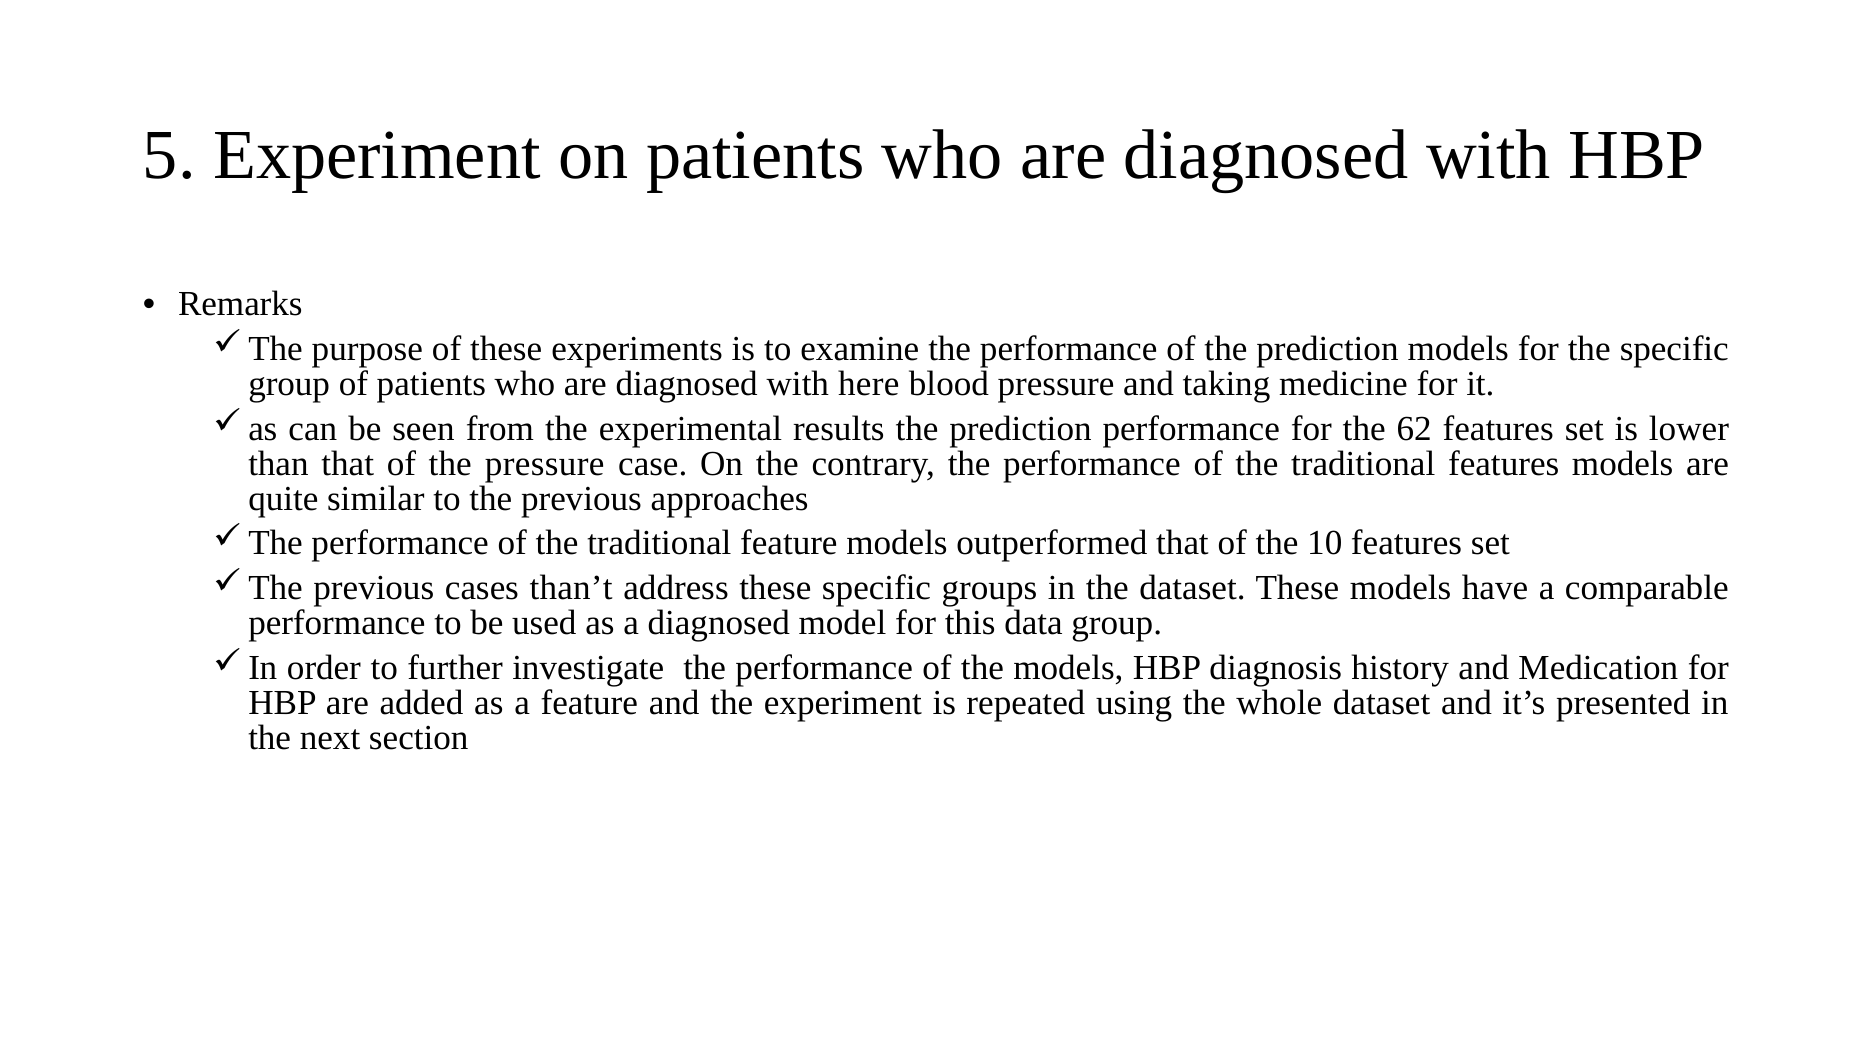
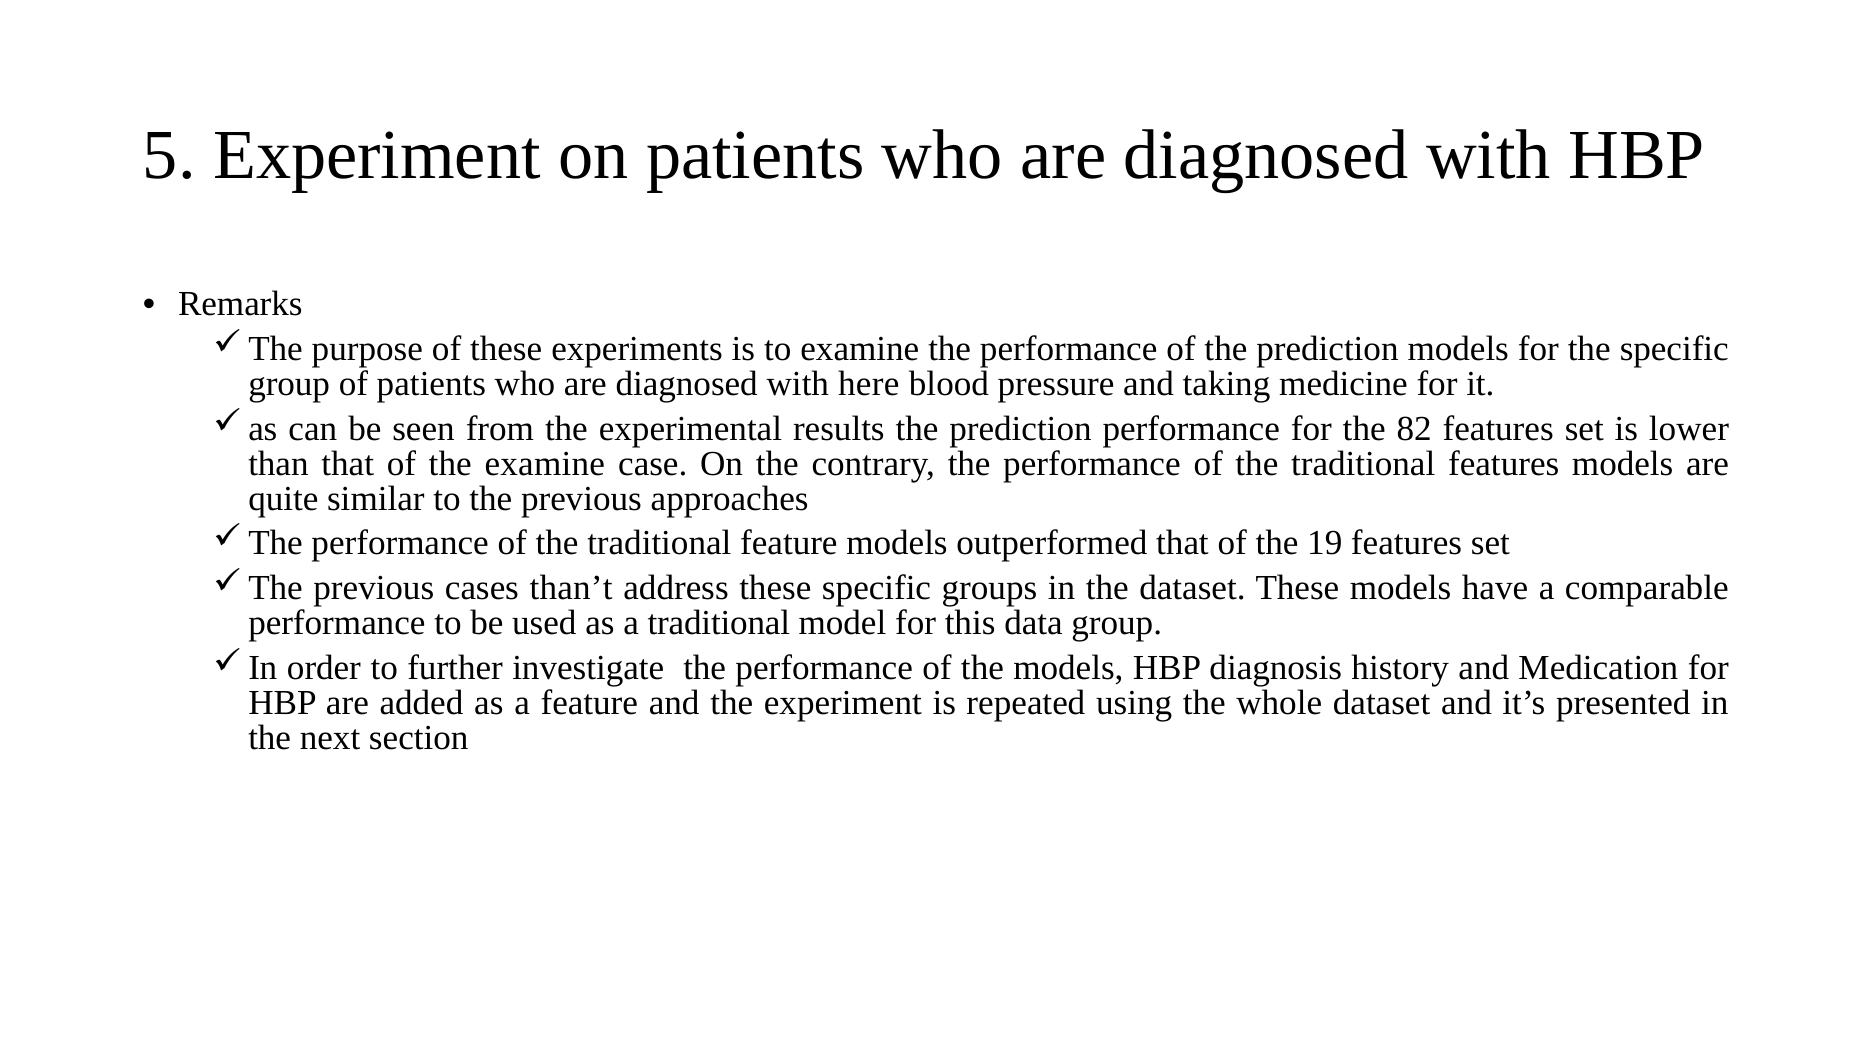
62: 62 -> 82 (1414, 429)
the pressure: pressure -> examine (545, 464)
10: 10 -> 19 (1325, 543)
a diagnosed: diagnosed -> traditional (719, 623)
